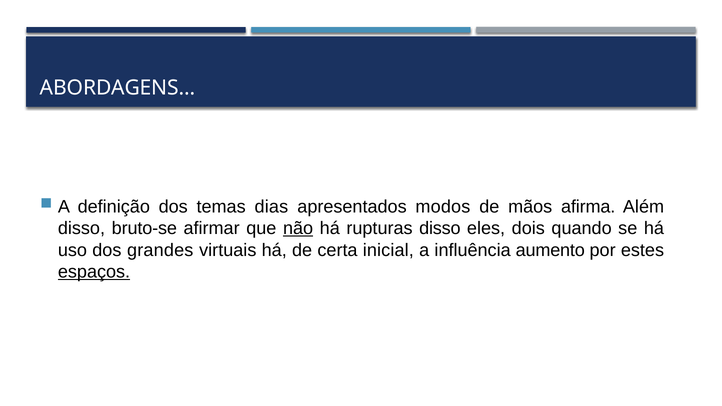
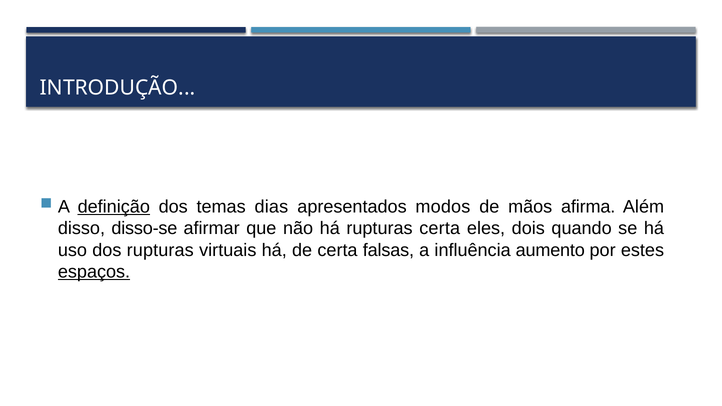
ABORDAGENS: ABORDAGENS -> INTRODUÇÃO (118, 88)
definição underline: none -> present (114, 207)
bruto-se: bruto-se -> disso-se (144, 228)
não underline: present -> none (298, 228)
rupturas disso: disso -> certa (440, 228)
dos grandes: grandes -> rupturas (160, 250)
inicial: inicial -> falsas (388, 250)
